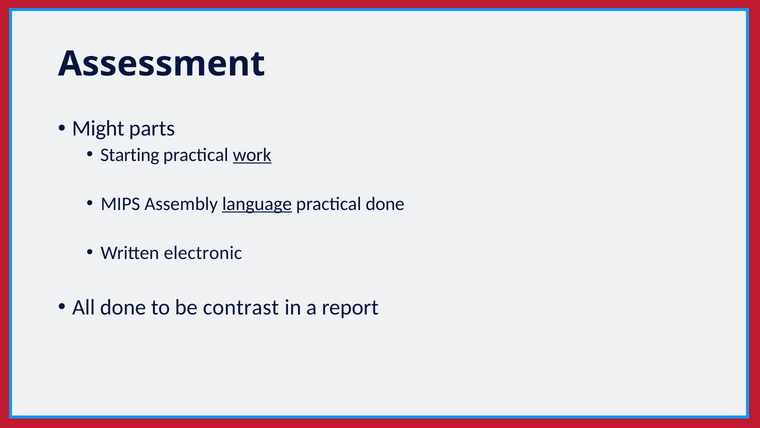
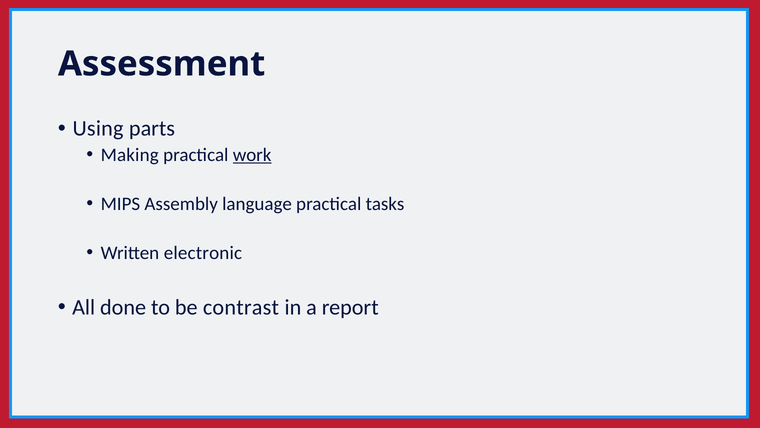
Might: Might -> Using (98, 128)
Starting: Starting -> Making (130, 155)
language underline: present -> none (257, 204)
practical done: done -> tasks (385, 204)
